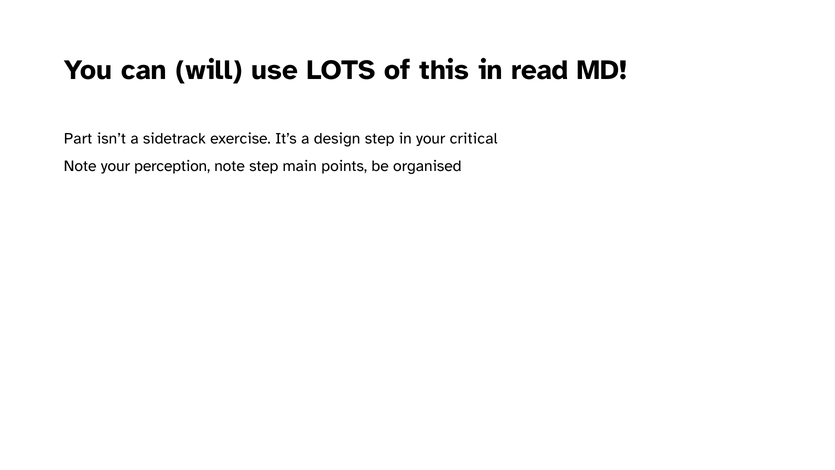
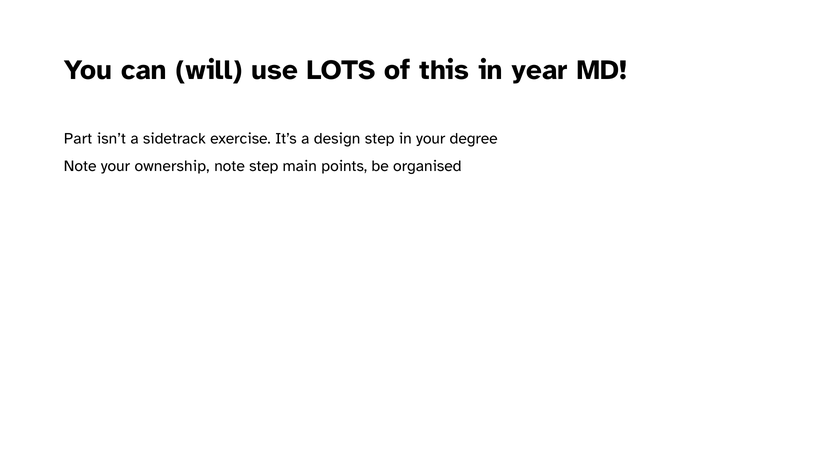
read: read -> year (540, 70)
critical: critical -> degree (474, 139)
perception: perception -> ownership (172, 166)
